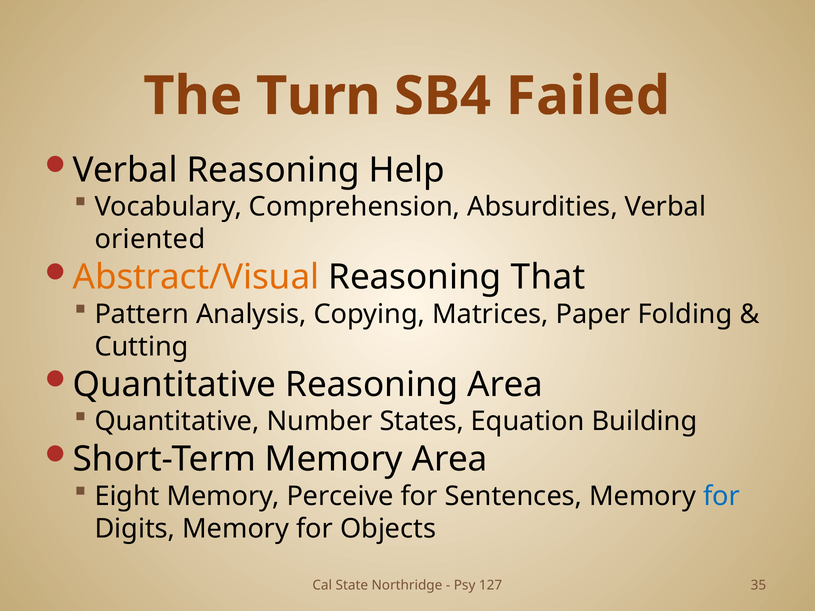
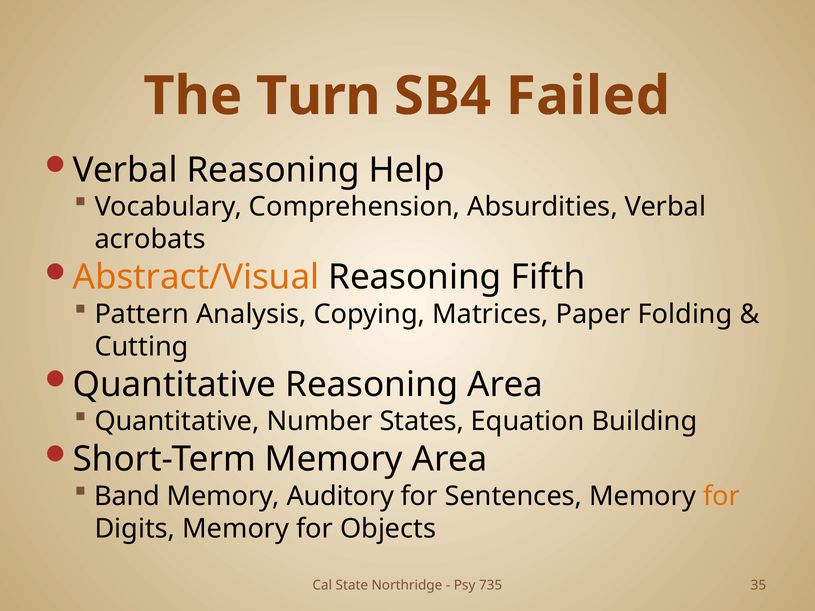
oriented: oriented -> acrobats (150, 240)
That: That -> Fifth (548, 277)
Eight: Eight -> Band (127, 496)
Perceive: Perceive -> Auditory (340, 496)
for colour: blue -> orange (722, 496)
127: 127 -> 735 (491, 586)
